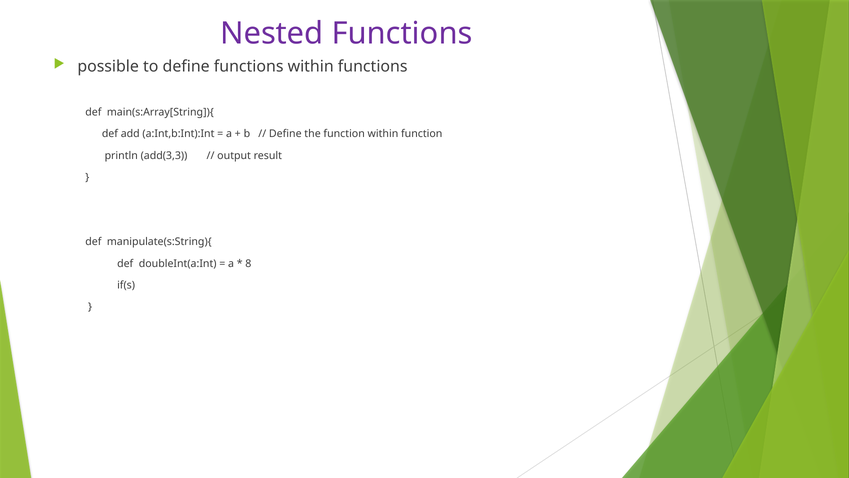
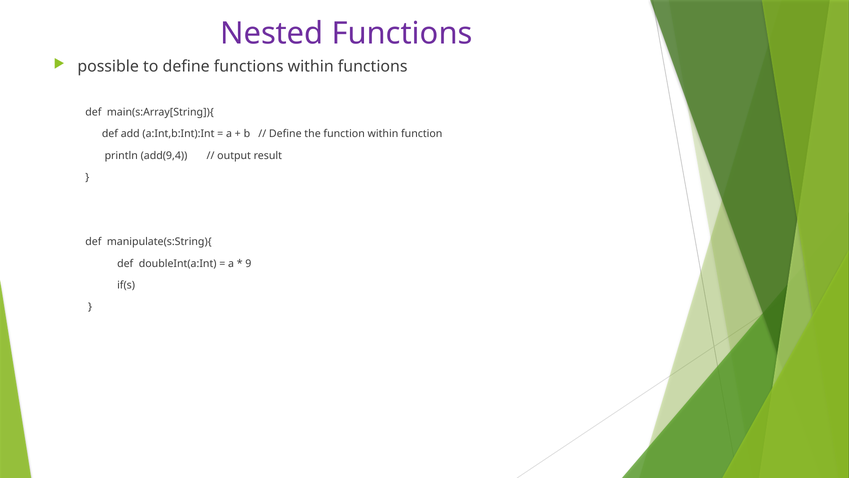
add(3,3: add(3,3 -> add(9,4 (164, 155)
8: 8 -> 9 (248, 263)
